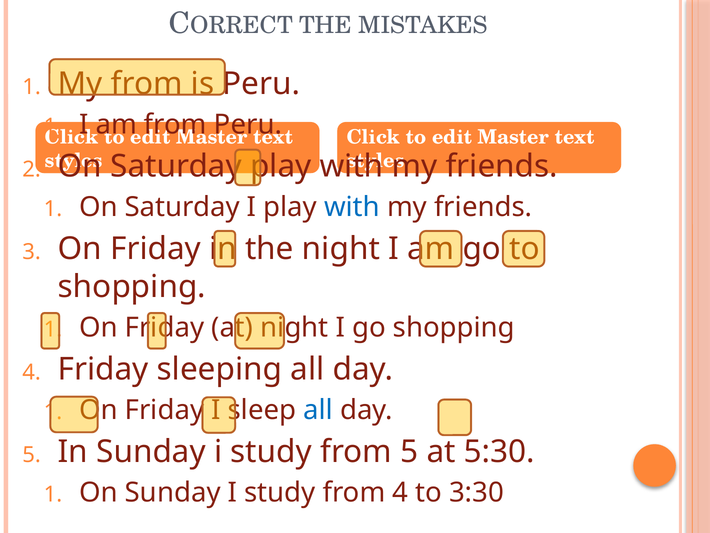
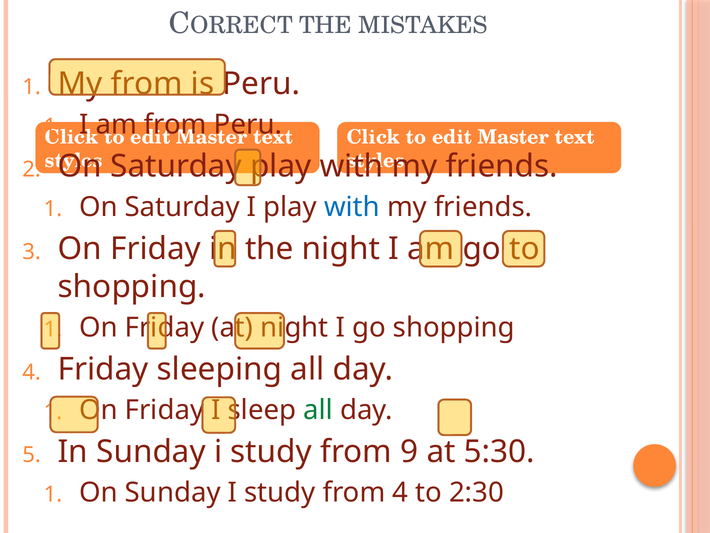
all colour: blue -> green (318, 410)
from 5: 5 -> 9 (409, 451)
3:30: 3:30 -> 2:30 (477, 492)
